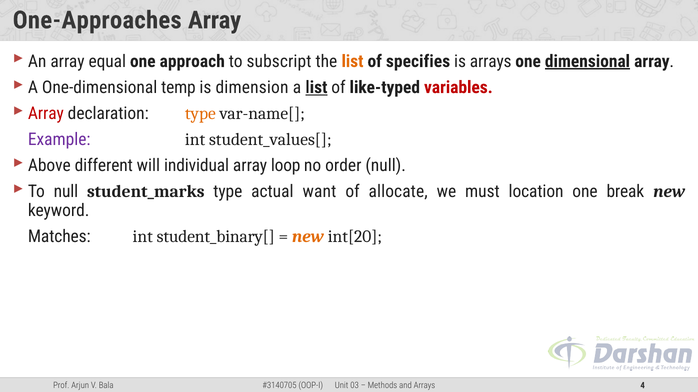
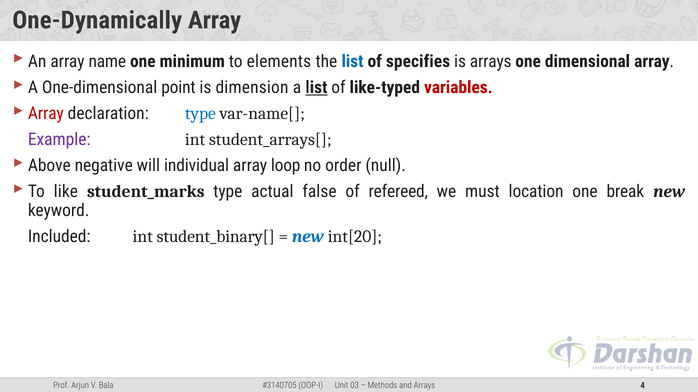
One-Approaches: One-Approaches -> One-Dynamically (97, 20)
equal: equal -> name (107, 61)
approach: approach -> minimum (192, 61)
subscript: subscript -> elements (279, 61)
list colour: orange -> blue (352, 61)
dimensional underline: present -> none (587, 61)
temp: temp -> point (178, 87)
type colour: orange -> blue (200, 114)
student_values[: student_values[ -> student_arrays[ (270, 140)
different: different -> negative (104, 166)
To null: null -> like (66, 192)
want: want -> false (319, 192)
allocate: allocate -> refereed (398, 192)
Matches: Matches -> Included (59, 237)
new colour: orange -> blue (308, 237)
